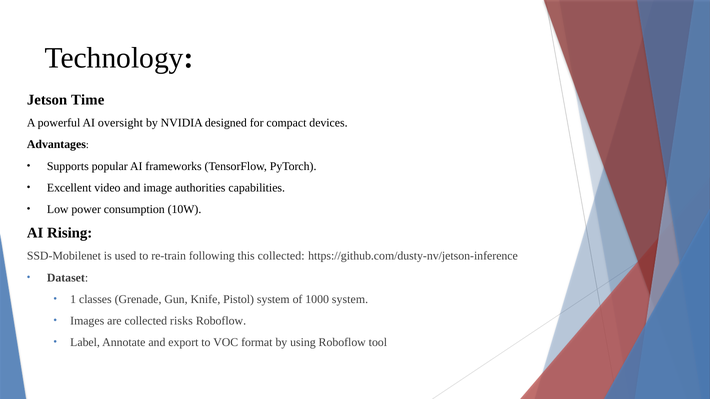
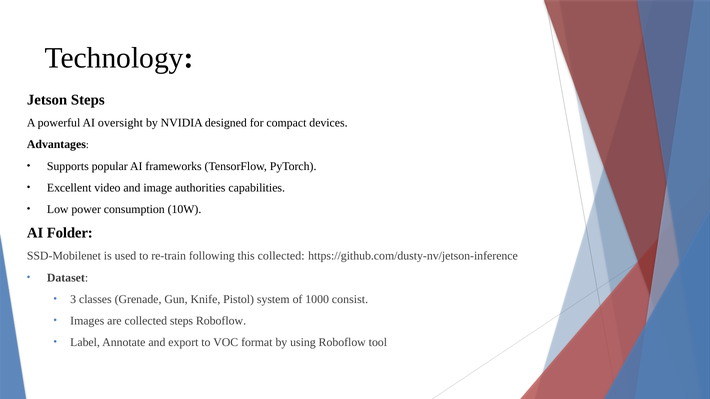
Jetson Time: Time -> Steps (88, 100)
Rising: Rising -> Folder (70, 233)
1: 1 -> 3 (73, 299)
1000 system: system -> consist (350, 299)
collected risks: risks -> steps (182, 321)
